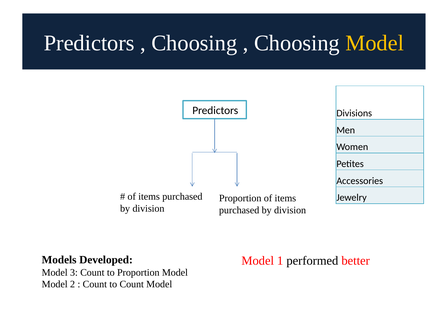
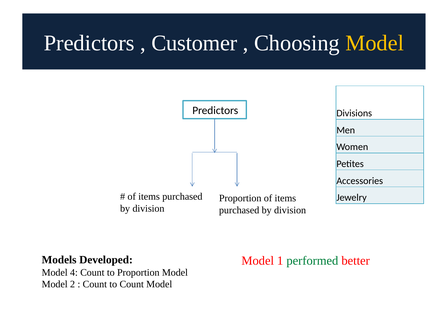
Choosing: Choosing -> Customer (194, 43)
performed colour: black -> green (312, 261)
3: 3 -> 4 (74, 272)
